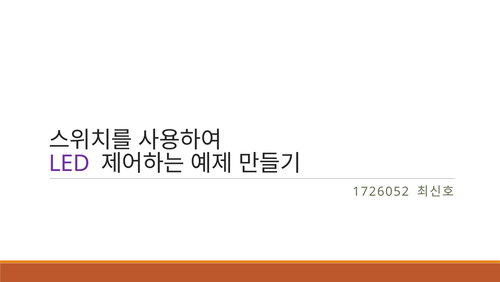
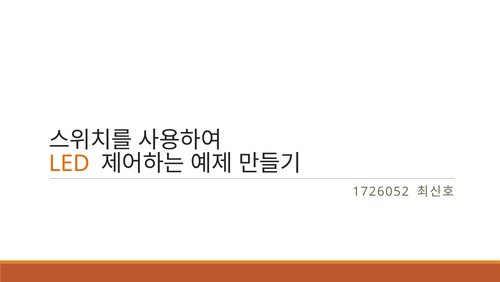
LED colour: purple -> orange (69, 163)
